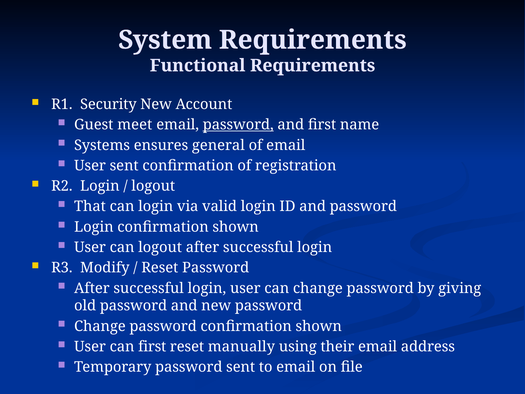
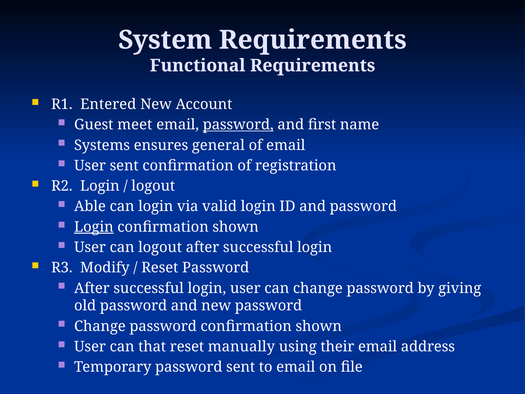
Security: Security -> Entered (108, 104)
That: That -> Able (90, 206)
Login underline: none -> present (94, 227)
can first: first -> that (152, 346)
